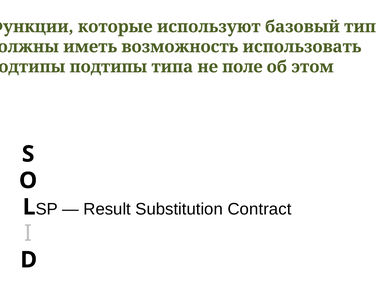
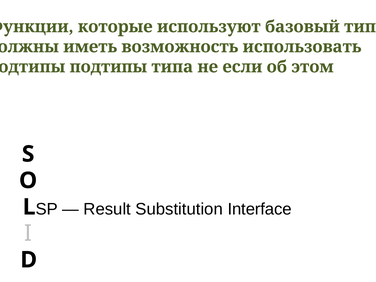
поле: поле -> если (242, 67)
Contract: Contract -> Interface (260, 209)
